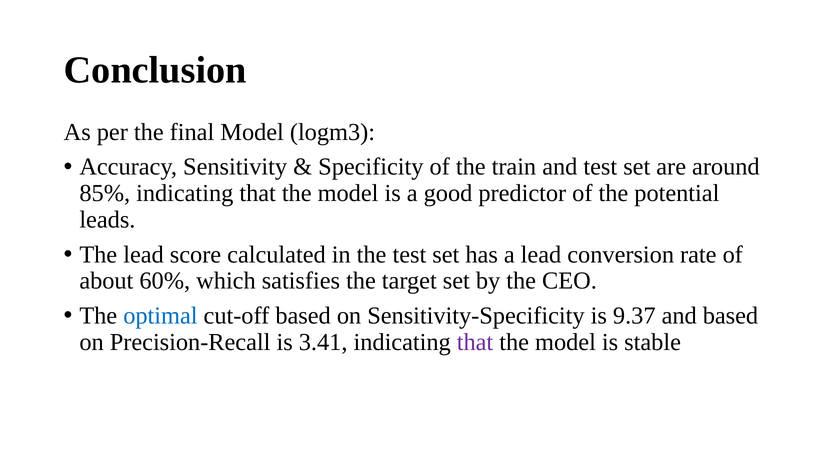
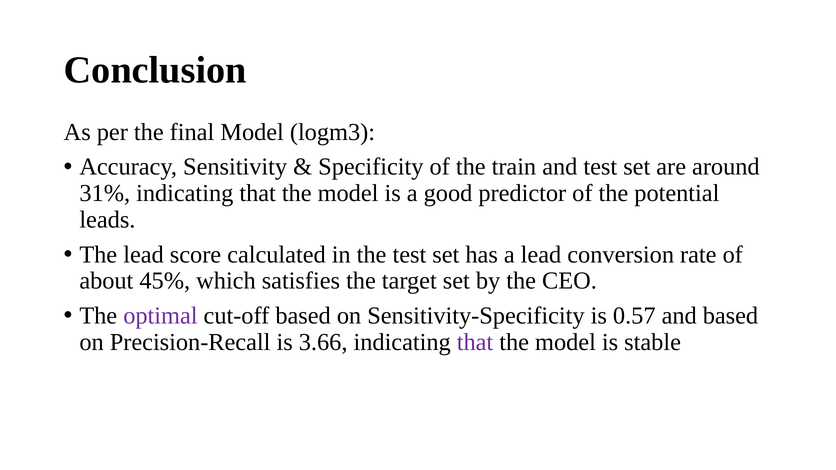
85%: 85% -> 31% (105, 193)
60%: 60% -> 45% (165, 281)
optimal colour: blue -> purple (160, 316)
9.37: 9.37 -> 0.57 (634, 316)
3.41: 3.41 -> 3.66 (323, 342)
